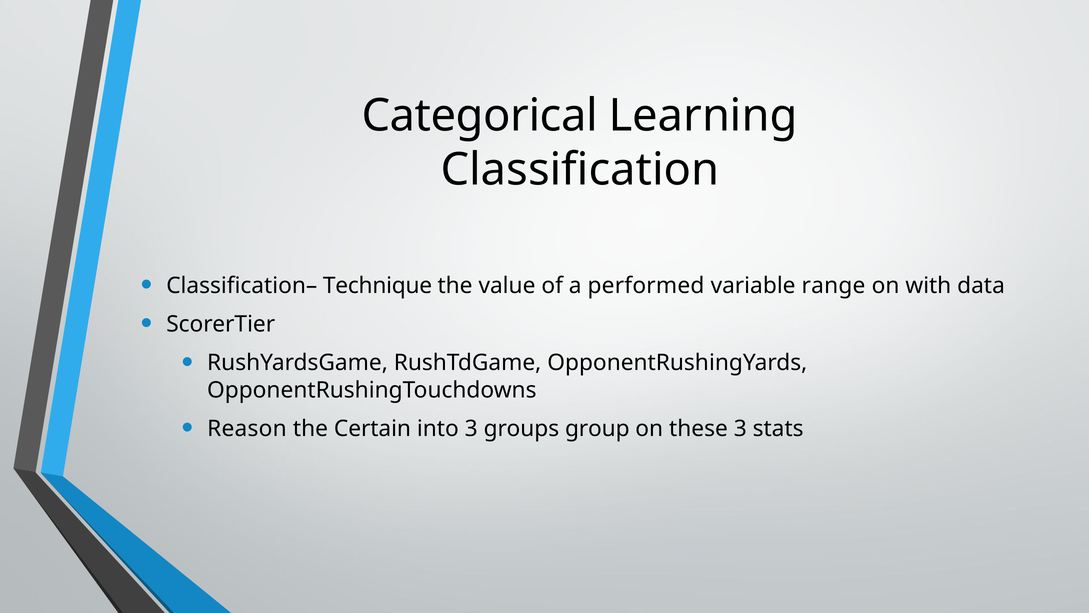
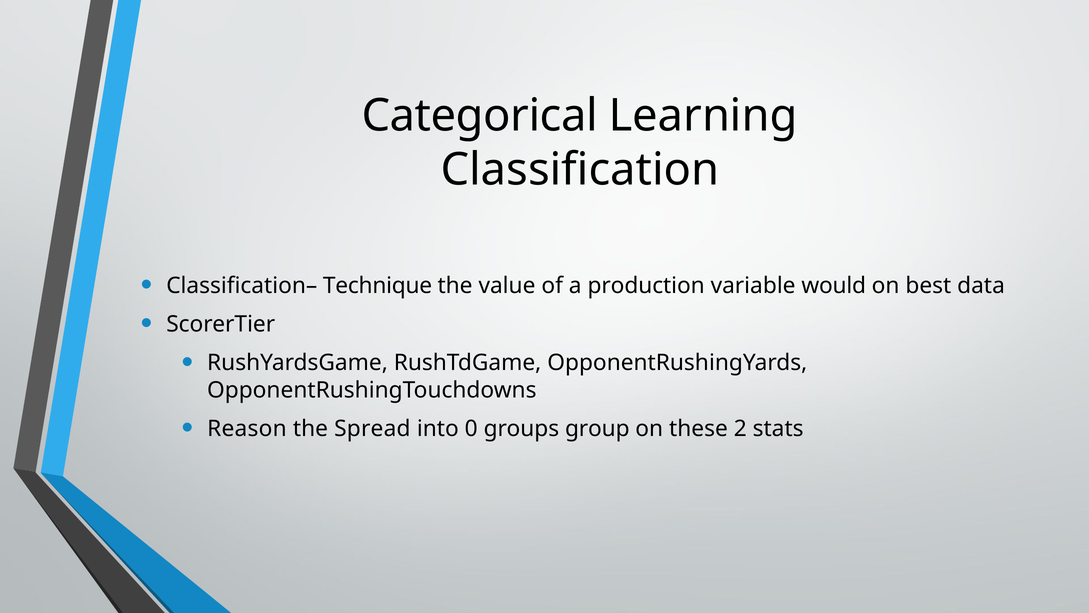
performed: performed -> production (646, 285)
range: range -> would (834, 285)
with: with -> best (928, 285)
Certain: Certain -> Spread (372, 428)
into 3: 3 -> 0 (471, 428)
these 3: 3 -> 2 (740, 428)
